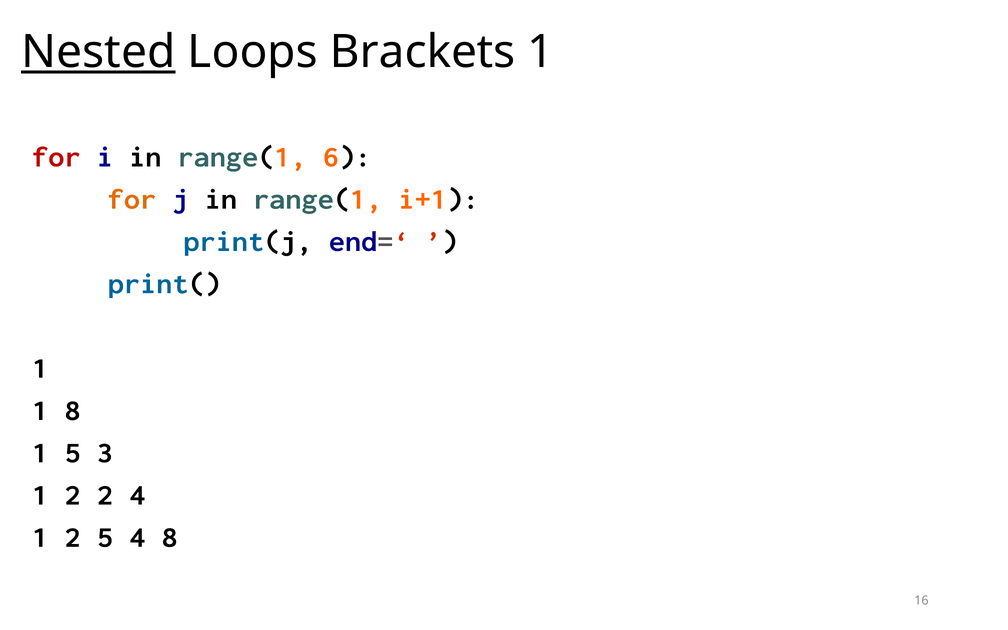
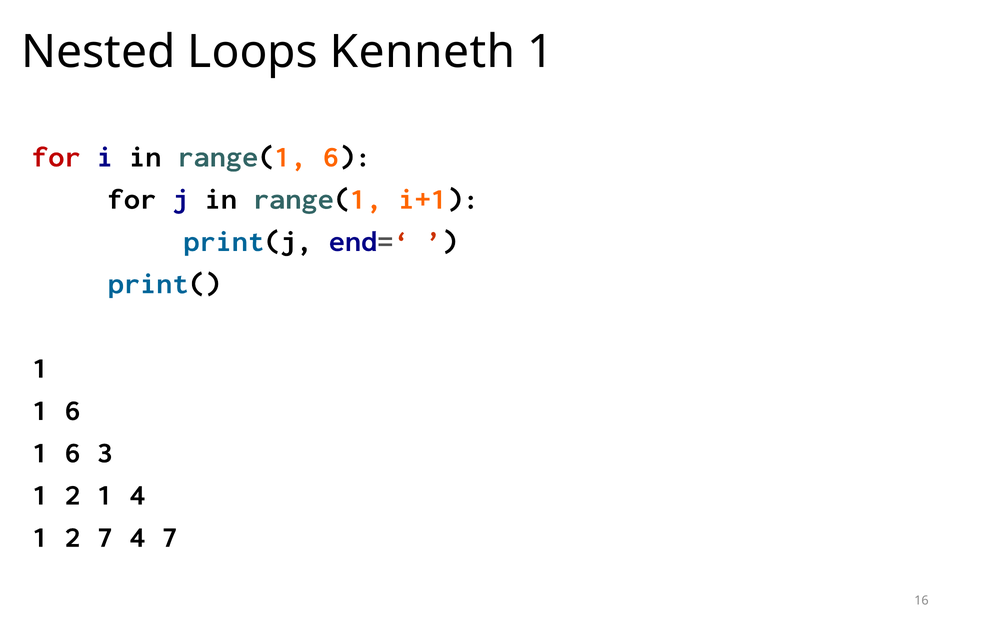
Nested underline: present -> none (98, 52)
Brackets: Brackets -> Kenneth (423, 52)
for colour: orange -> black (132, 199)
8: 8 -> 6 (72, 410)
5: 5 -> 6 (72, 453)
2 2: 2 -> 1 (105, 495)
2 5: 5 -> 7 (105, 537)
4 8: 8 -> 7 (170, 537)
